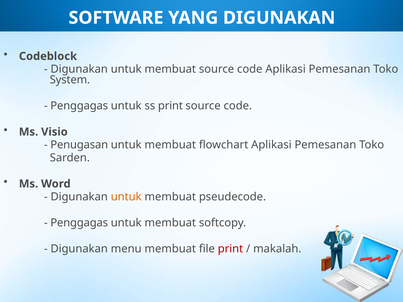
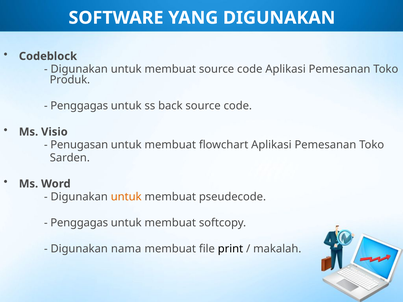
System: System -> Produk (70, 80)
ss print: print -> back (170, 106)
menu: menu -> nama (126, 249)
print colour: red -> black (231, 249)
